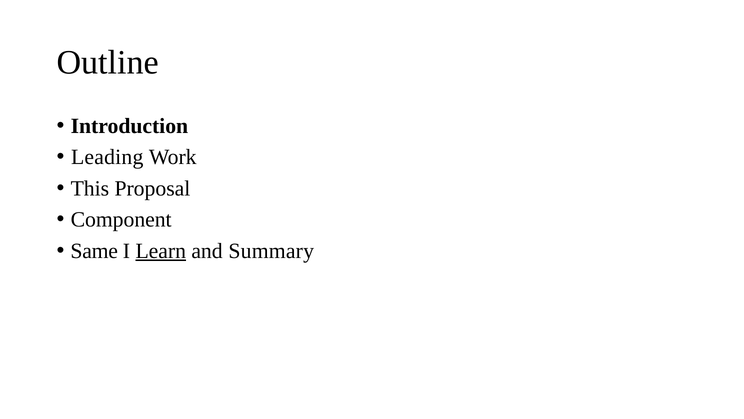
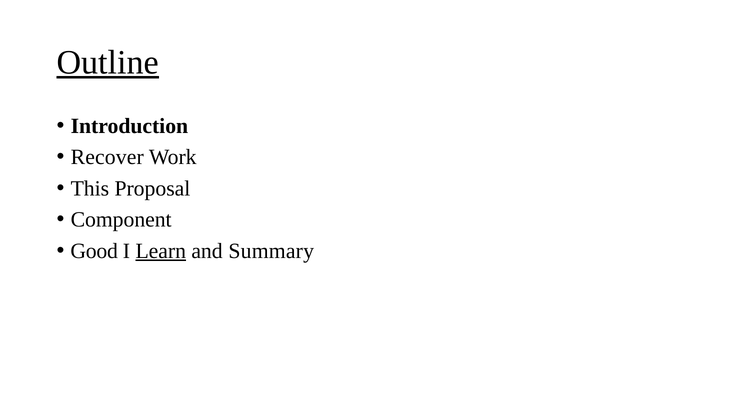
Outline underline: none -> present (108, 62)
Leading: Leading -> Recover (107, 157)
Same: Same -> Good (94, 251)
